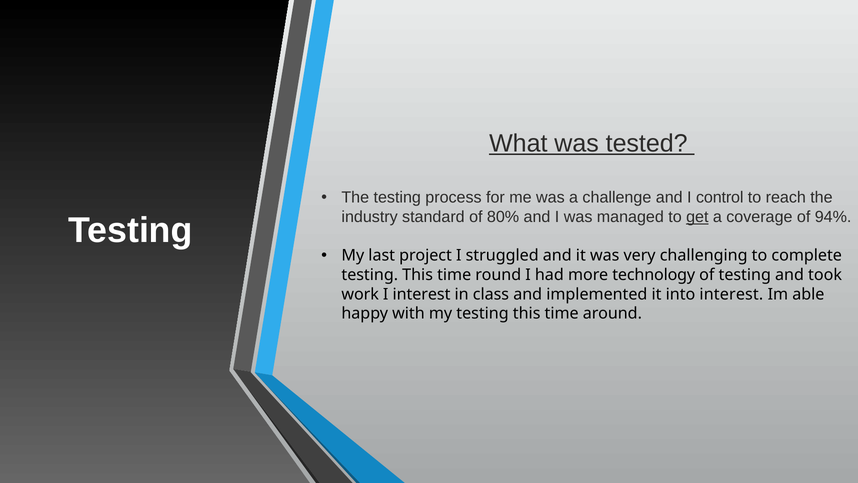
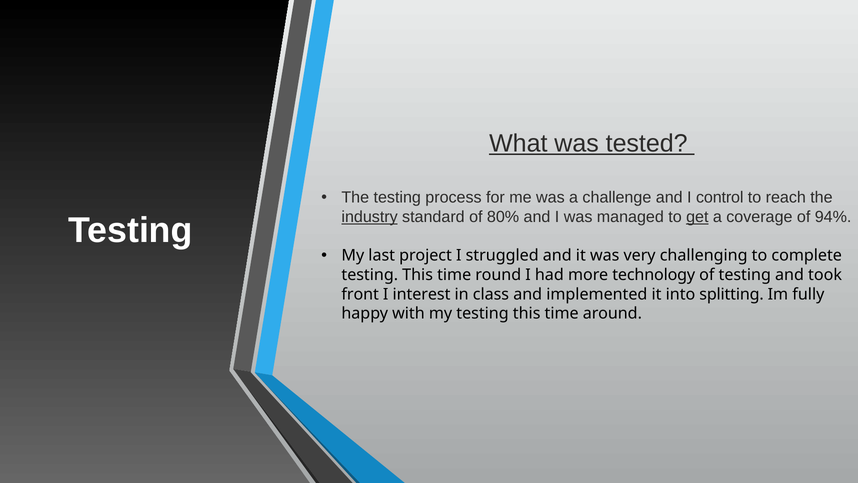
industry underline: none -> present (370, 217)
work: work -> front (360, 294)
into interest: interest -> splitting (732, 294)
able: able -> fully (808, 294)
